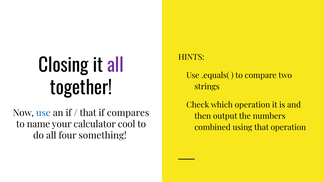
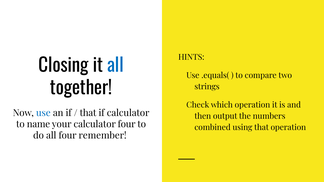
all colour: purple -> blue (115, 66)
if compares: compares -> calculator (128, 113)
calculator cool: cool -> four (127, 124)
something: something -> remember (103, 136)
